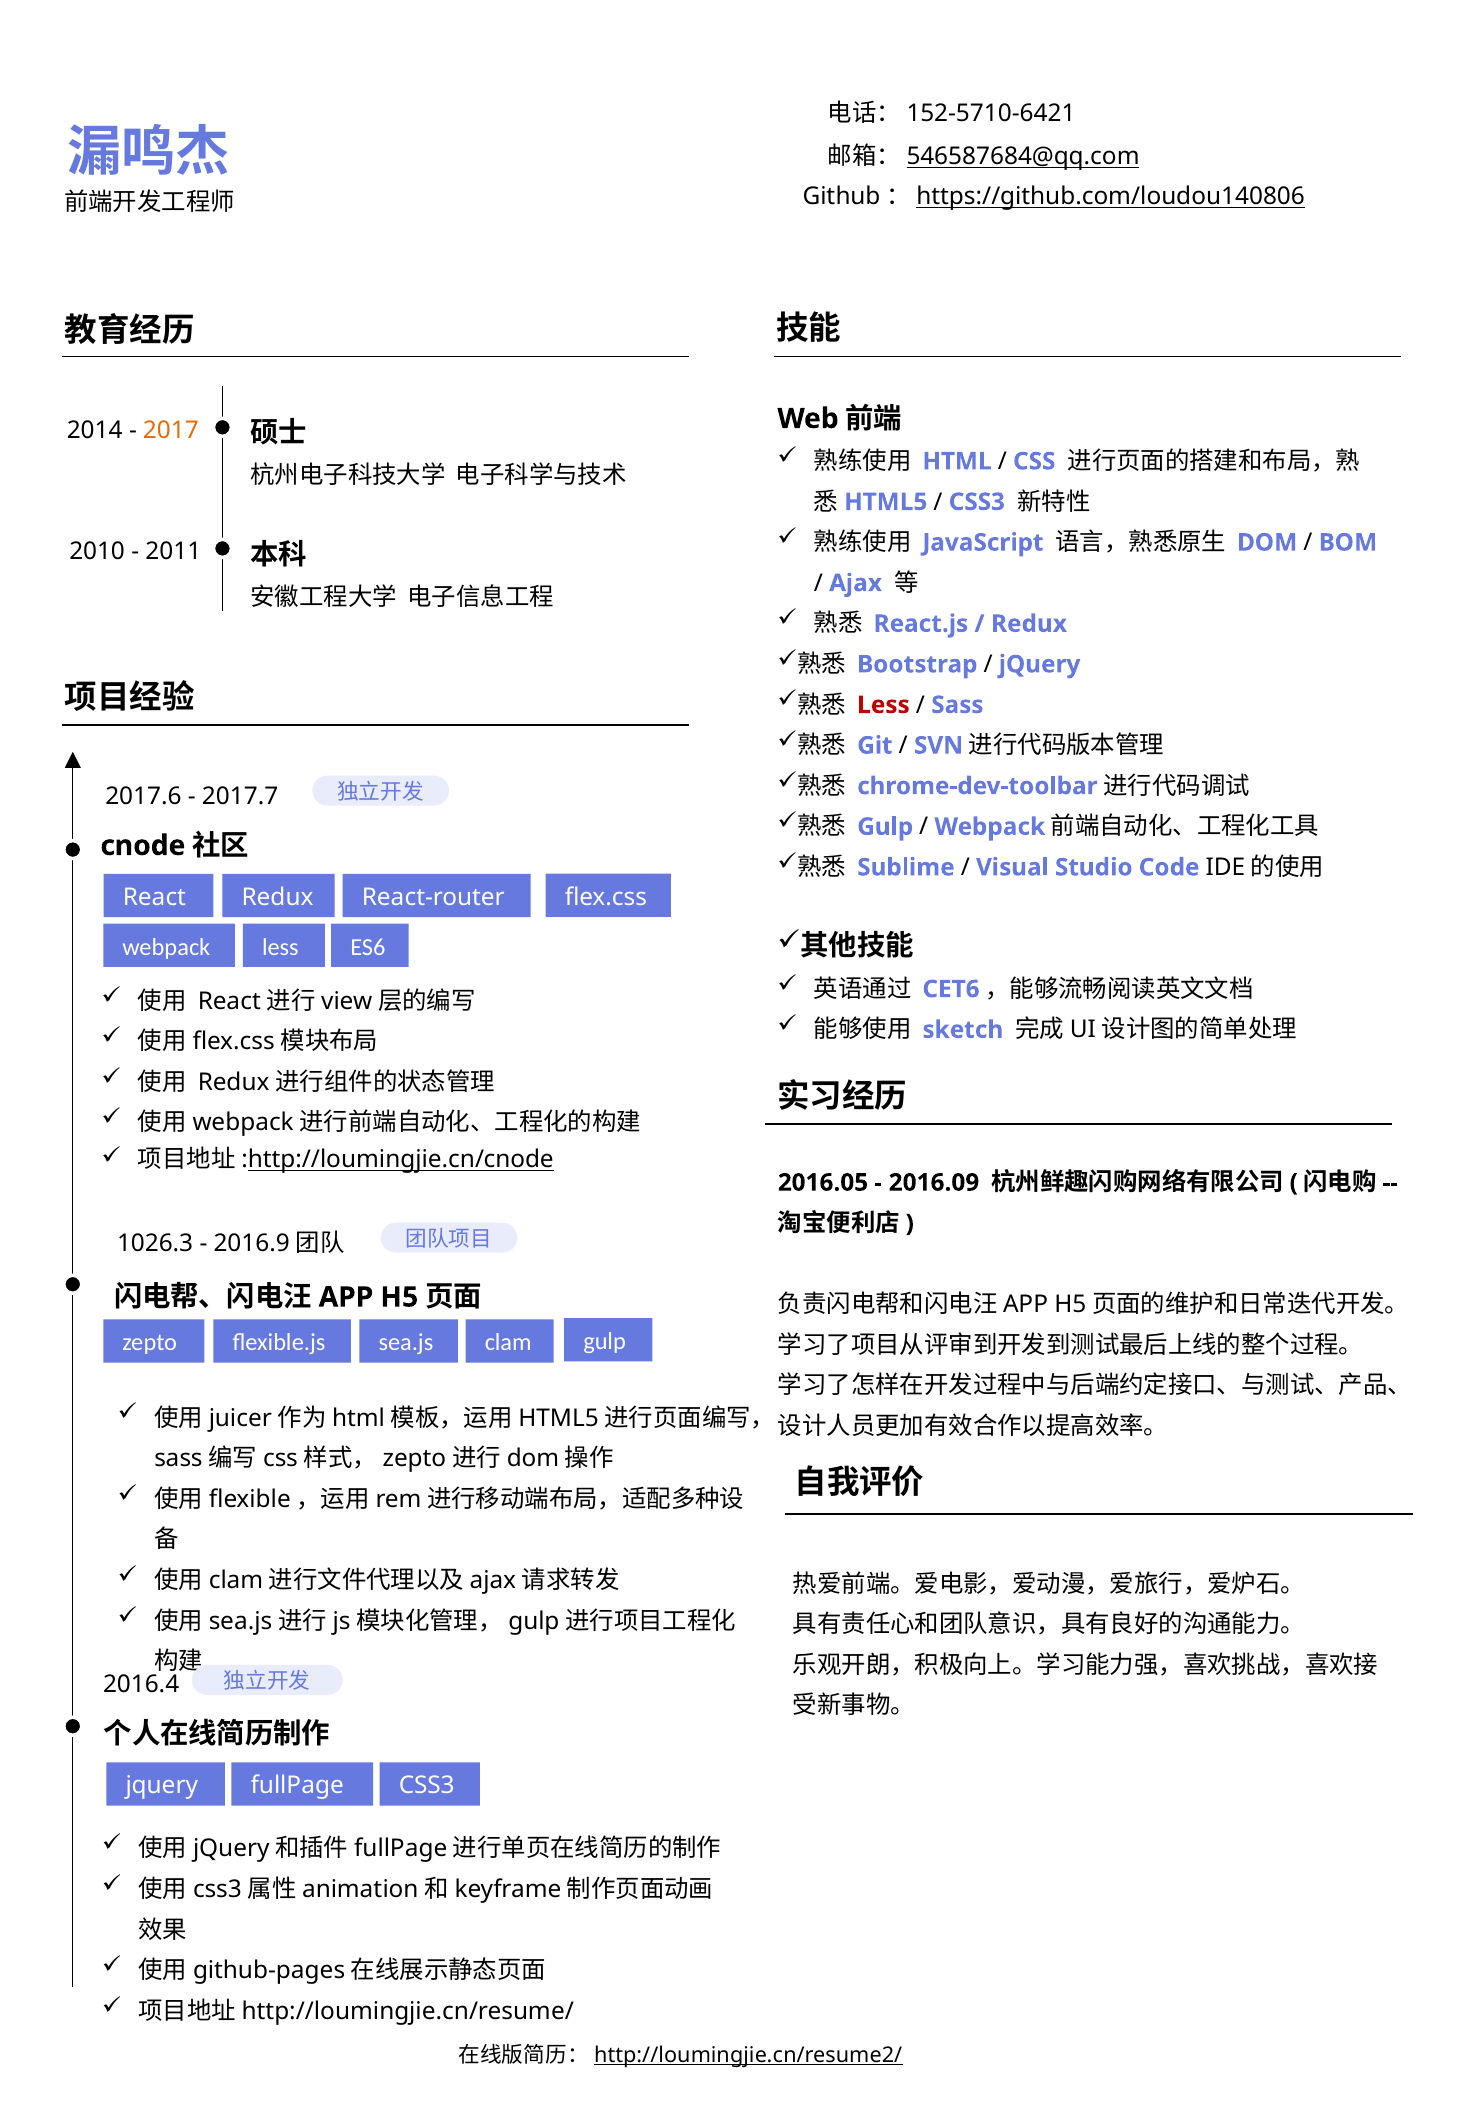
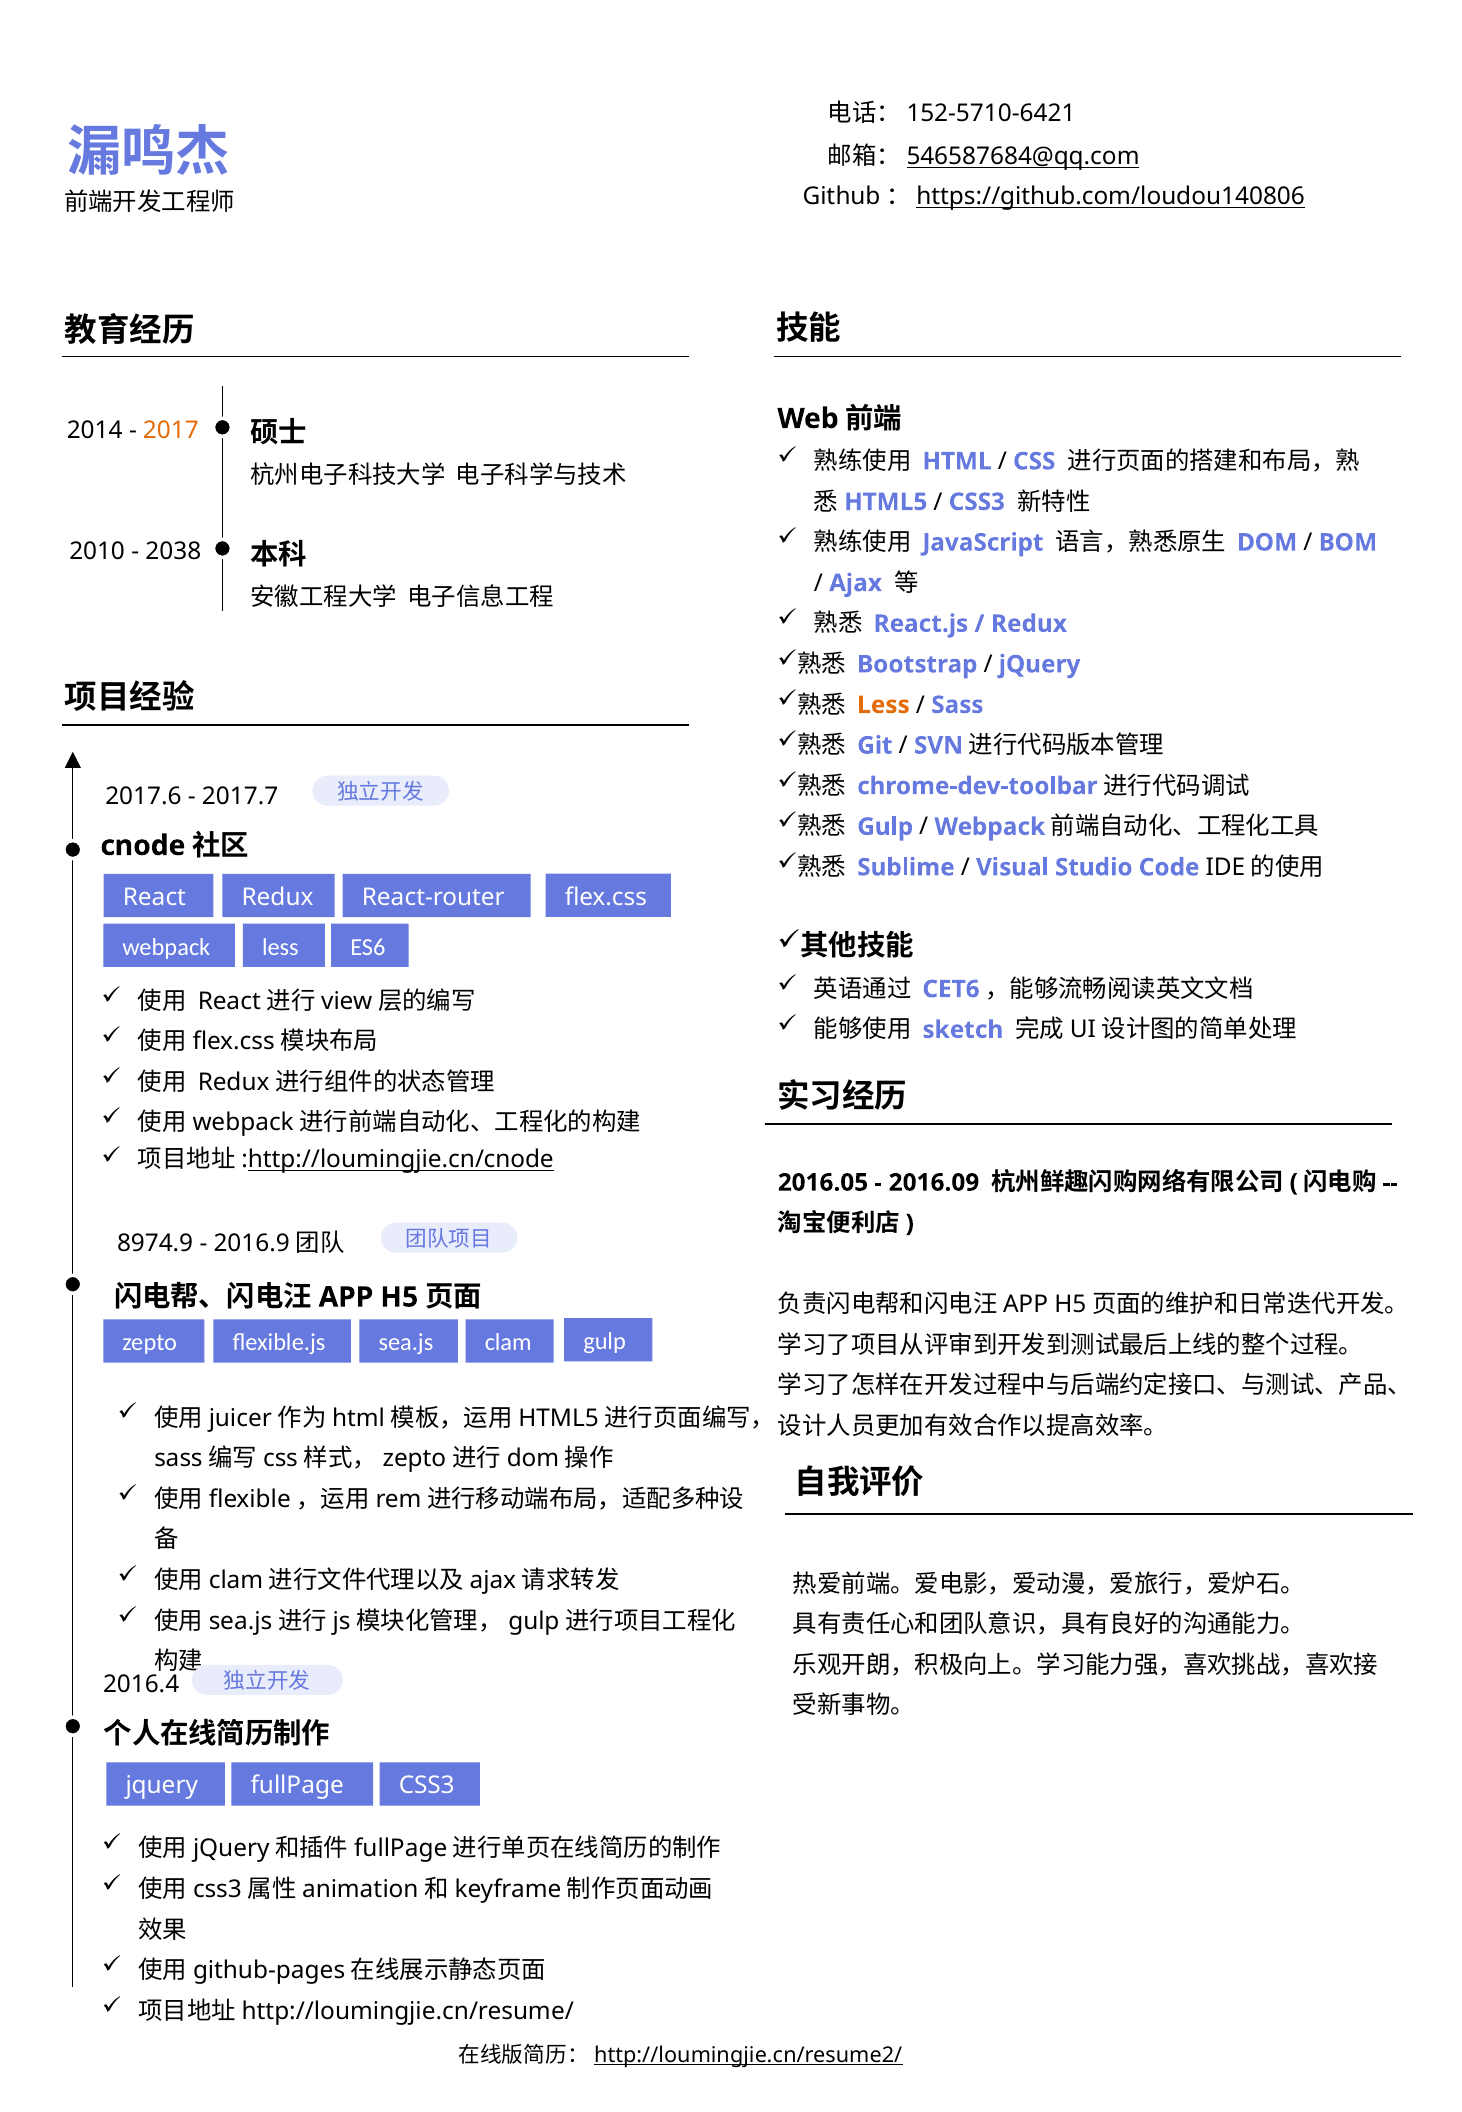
2011: 2011 -> 2038 (173, 551)
Less colour: red -> orange (883, 705)
1026.3: 1026.3 -> 8974.9 (155, 1243)
